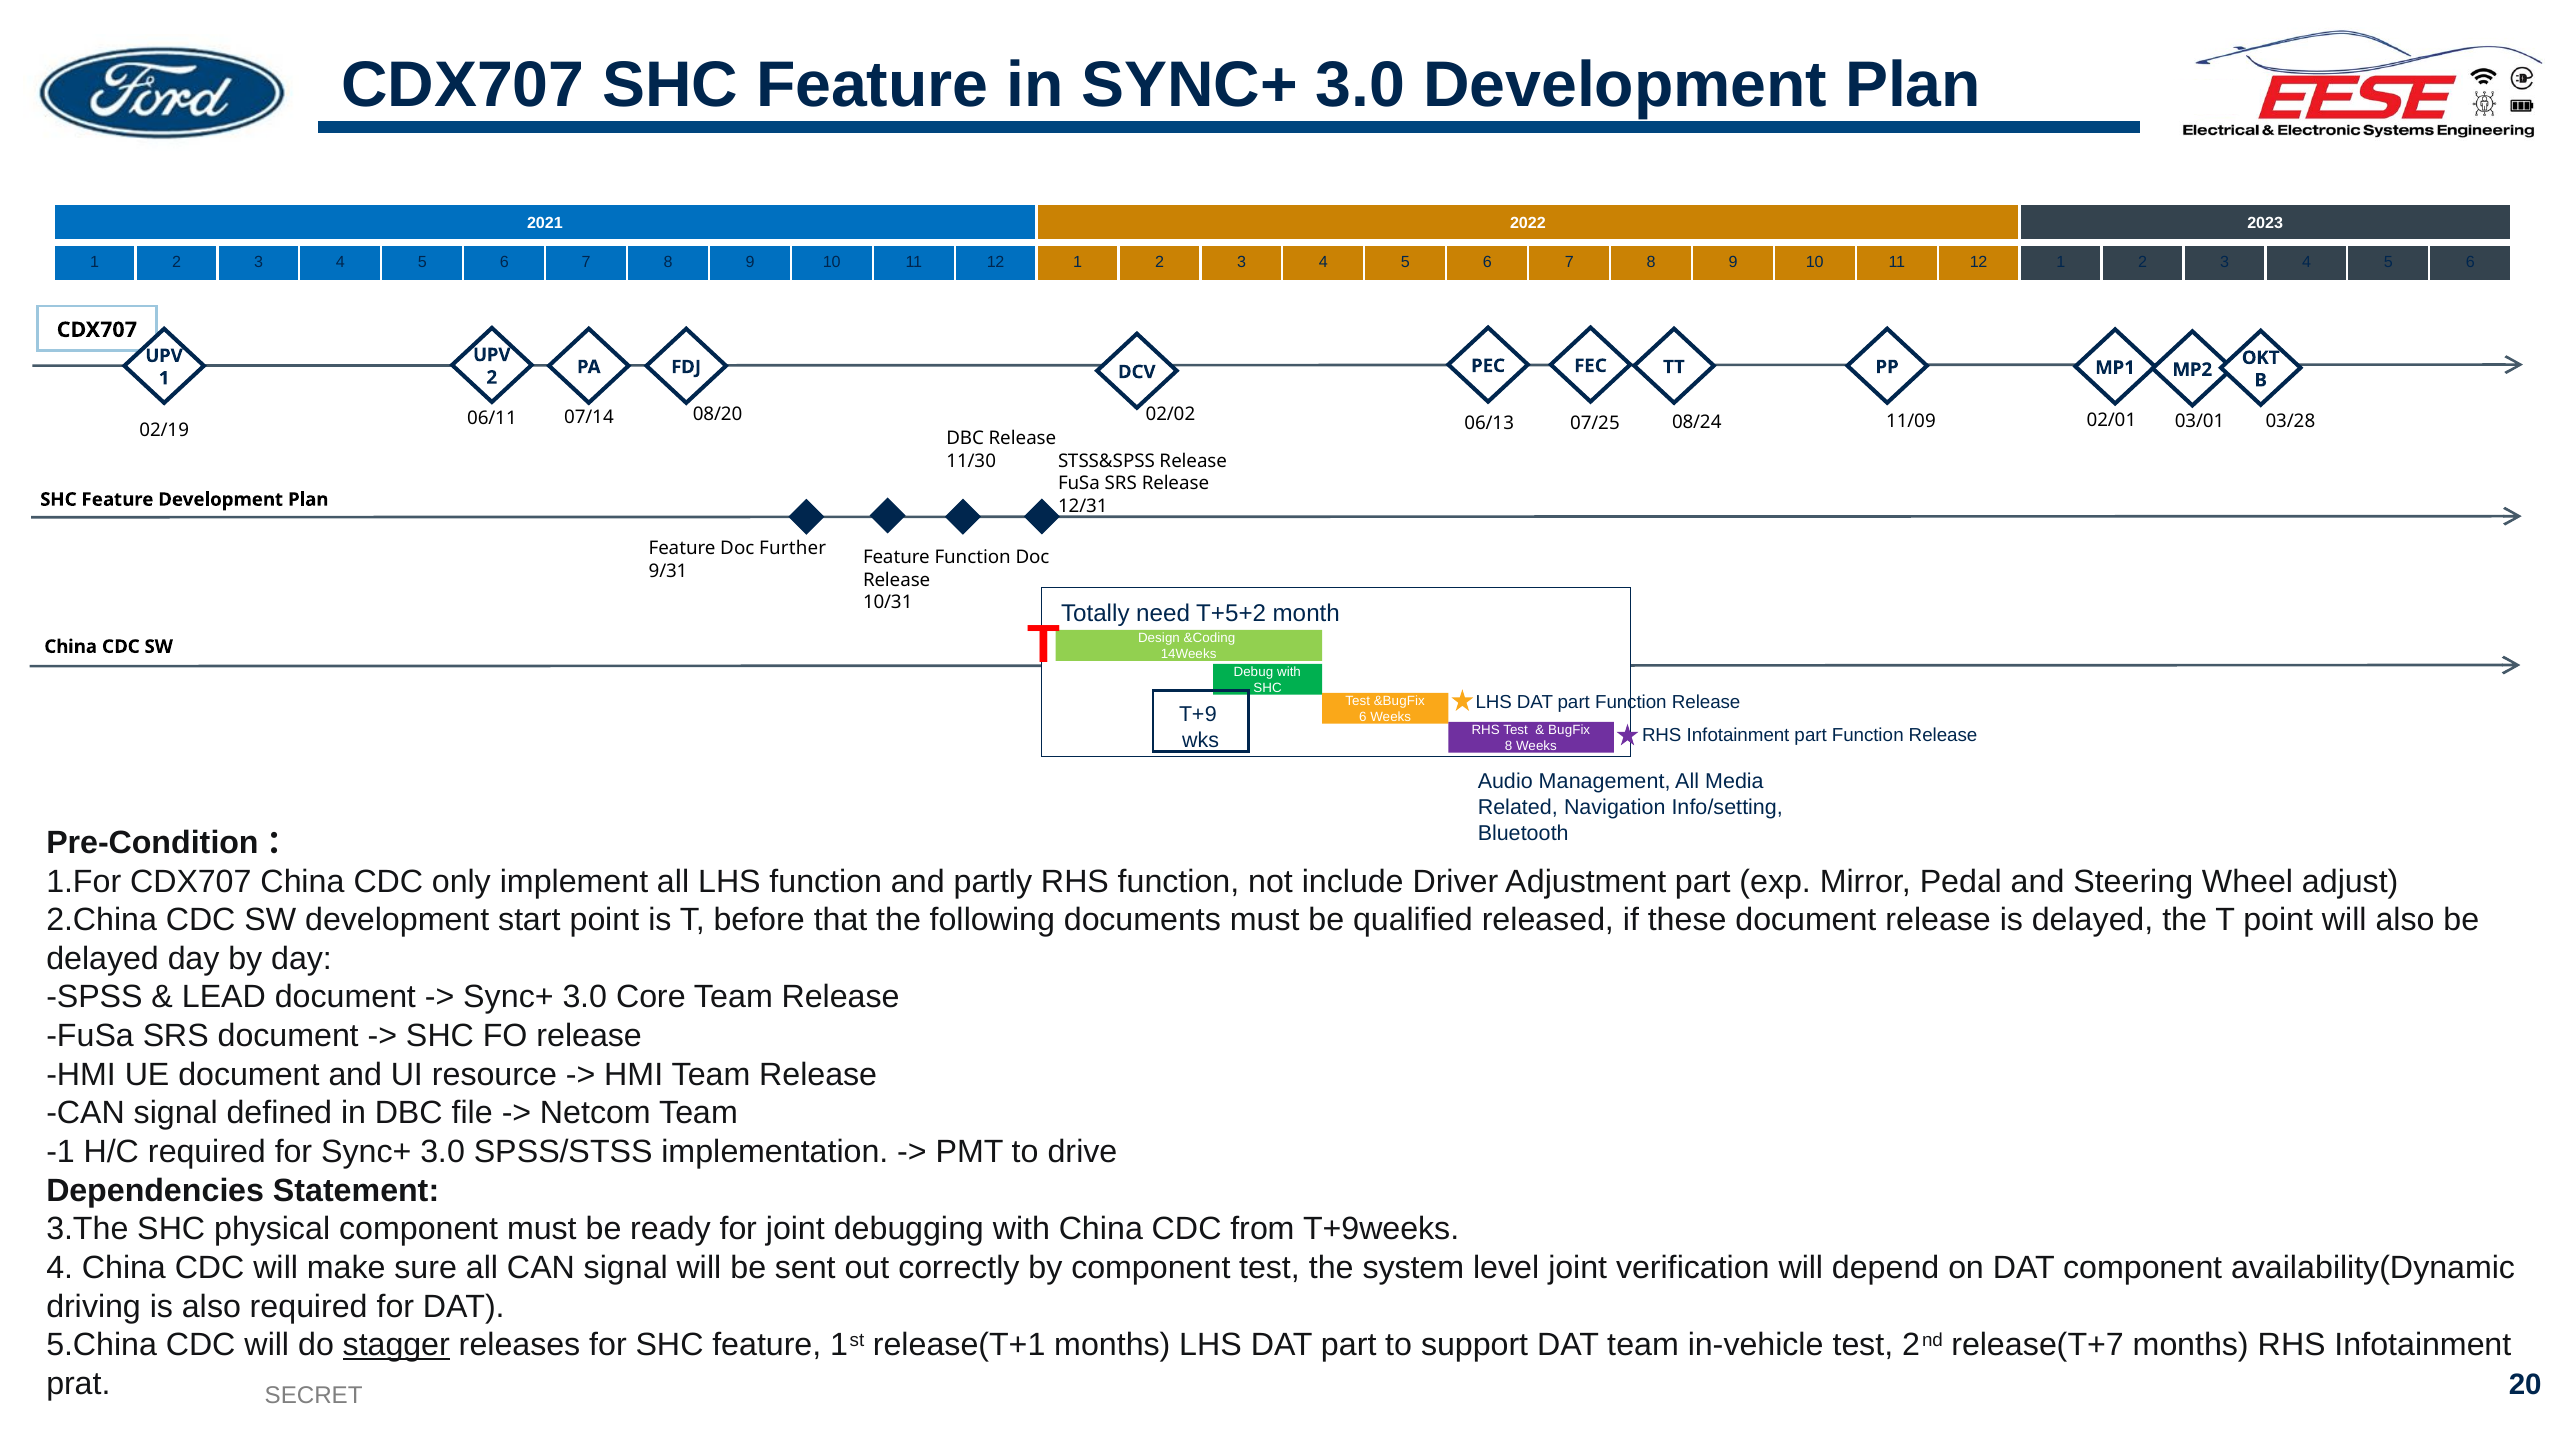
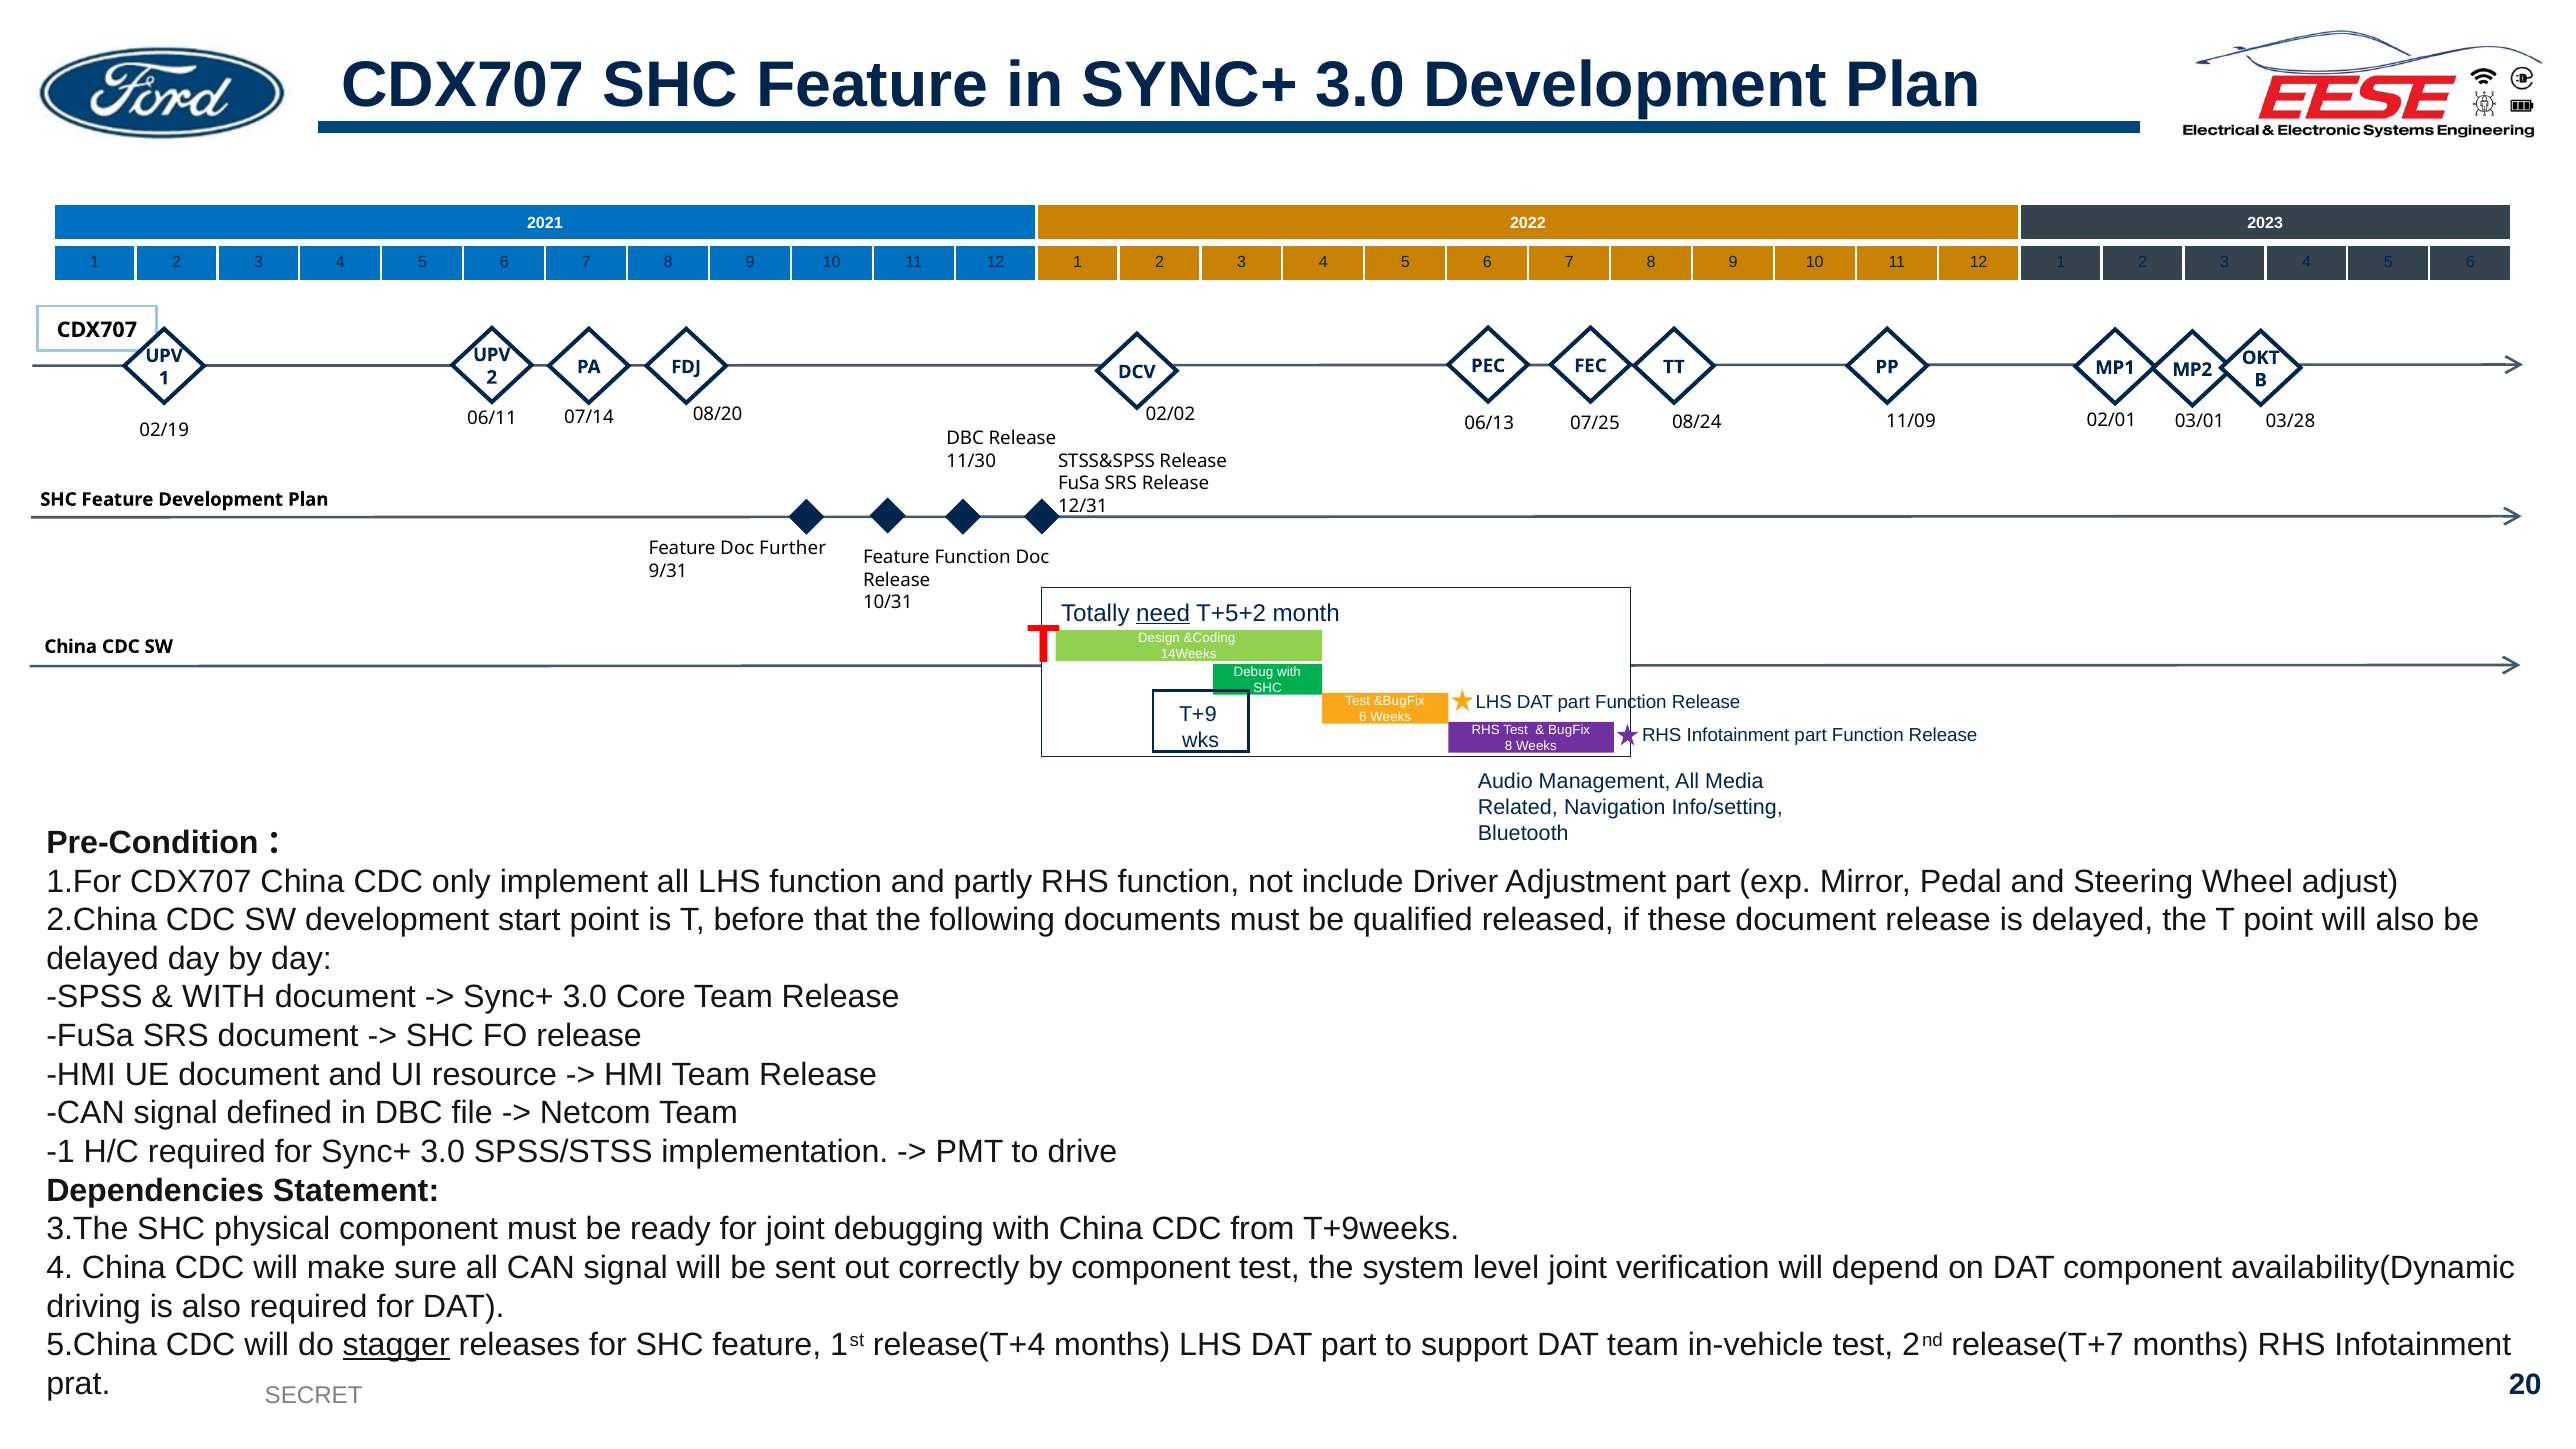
need underline: none -> present (1163, 613)
LEAD: LEAD -> WITH (224, 997)
release(T+1: release(T+1 -> release(T+4 (959, 1345)
